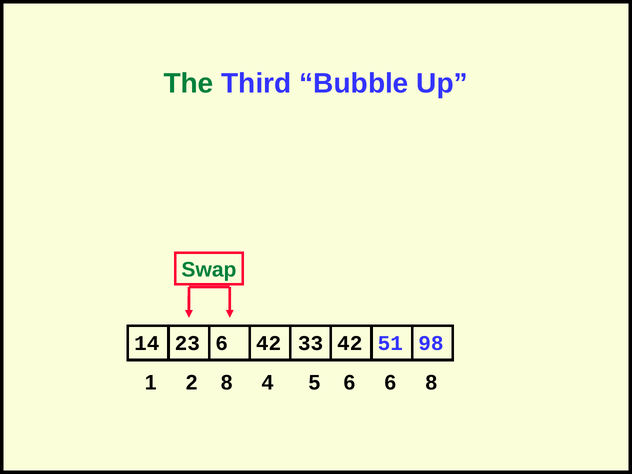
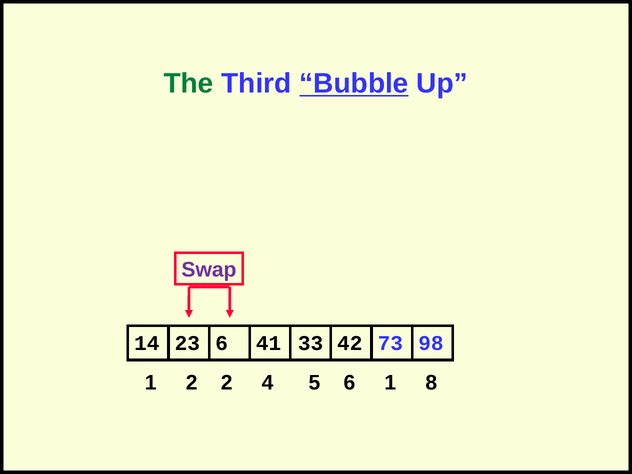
Bubble underline: none -> present (354, 84)
Swap colour: green -> purple (209, 270)
23 42: 42 -> 41 (269, 343)
51: 51 -> 73 (390, 343)
2 8: 8 -> 2 (227, 383)
6 6: 6 -> 1 (390, 383)
